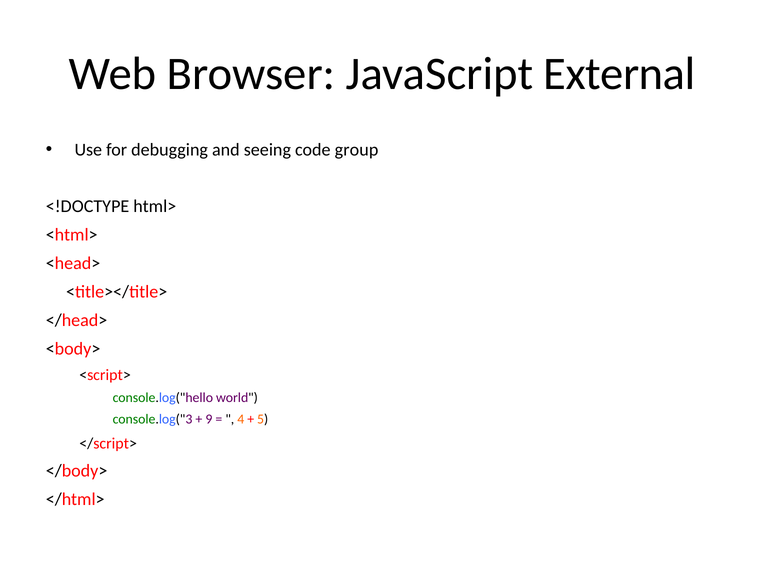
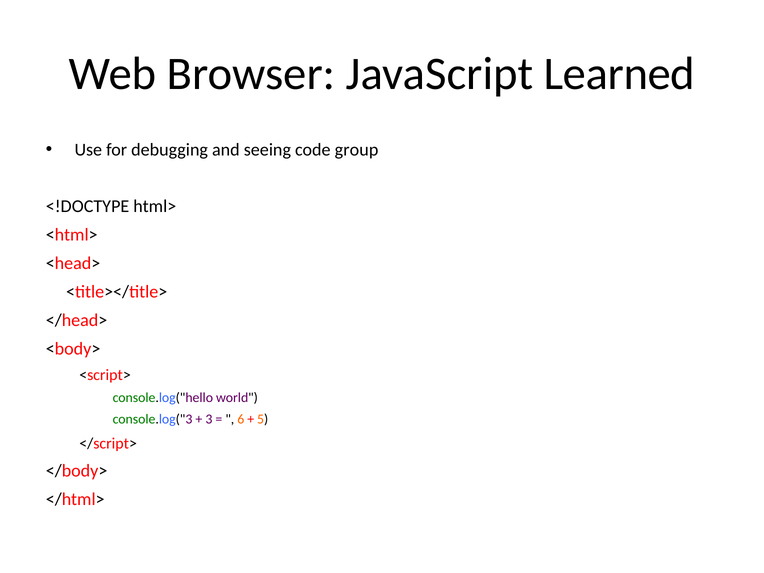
External: External -> Learned (619, 74)
9: 9 -> 3 (209, 419)
4: 4 -> 6 (241, 419)
